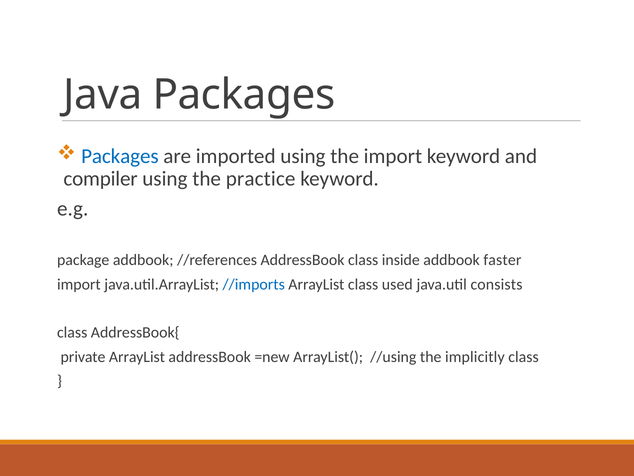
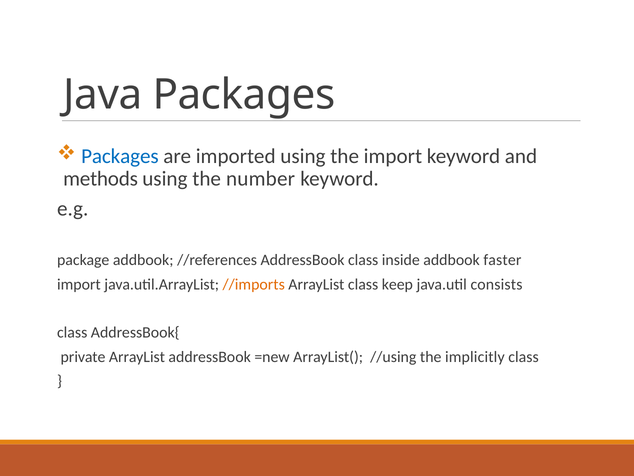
compiler: compiler -> methods (101, 179)
practice: practice -> number (261, 179)
//imports colour: blue -> orange (254, 284)
used: used -> keep (397, 284)
